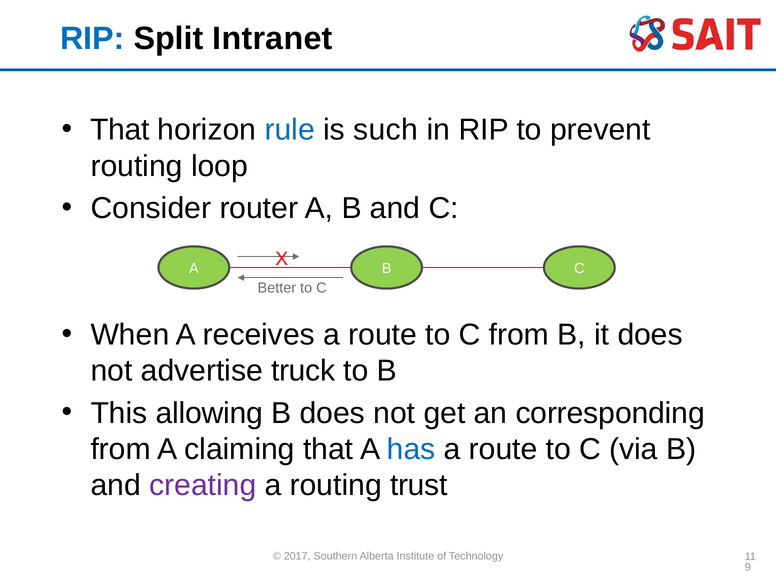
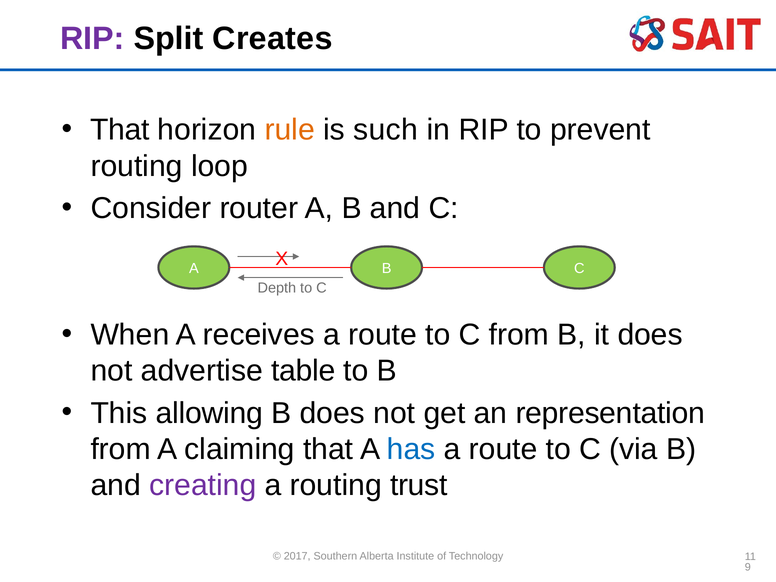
RIP colour: blue -> purple (92, 39)
Intranet: Intranet -> Creates (272, 39)
rule colour: blue -> orange (290, 130)
Better: Better -> Depth (277, 288)
truck: truck -> table (303, 371)
corresponding: corresponding -> representation (610, 413)
